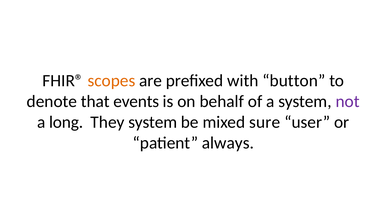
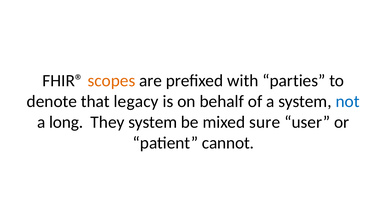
button: button -> parties (294, 81)
events: events -> legacy (136, 102)
not colour: purple -> blue (348, 102)
always: always -> cannot (228, 143)
